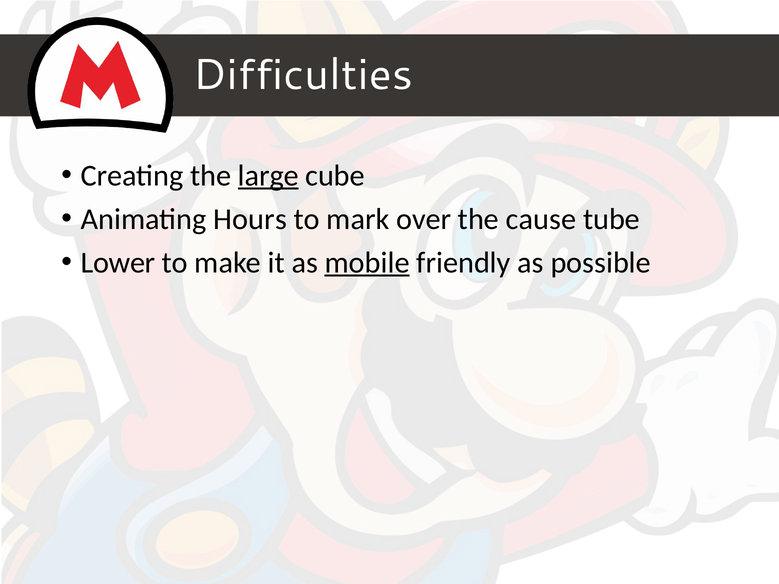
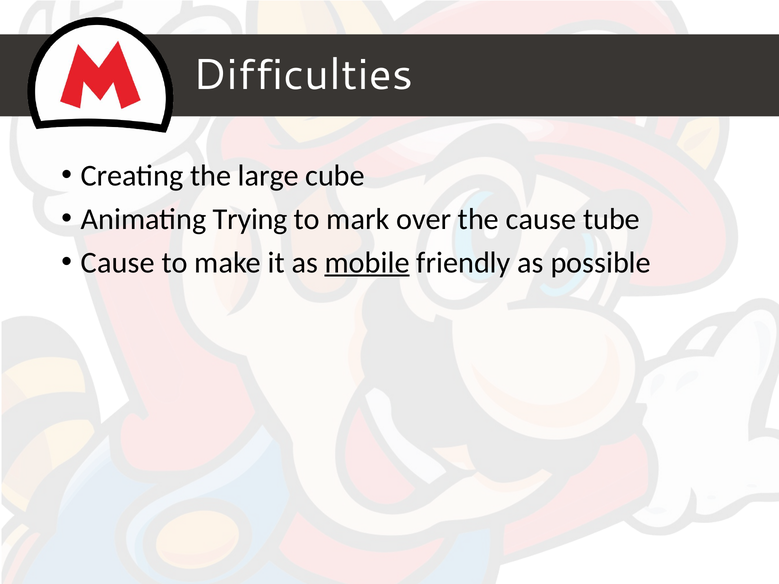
large underline: present -> none (268, 176)
Hours: Hours -> Trying (250, 219)
Lower: Lower -> Cause (118, 263)
